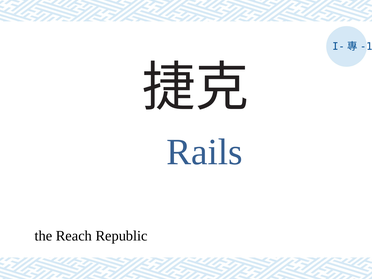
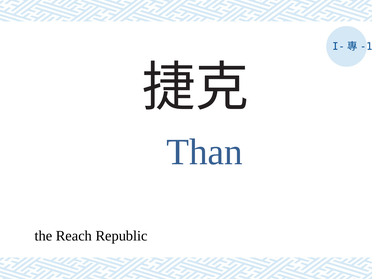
Rails: Rails -> Than (205, 152)
